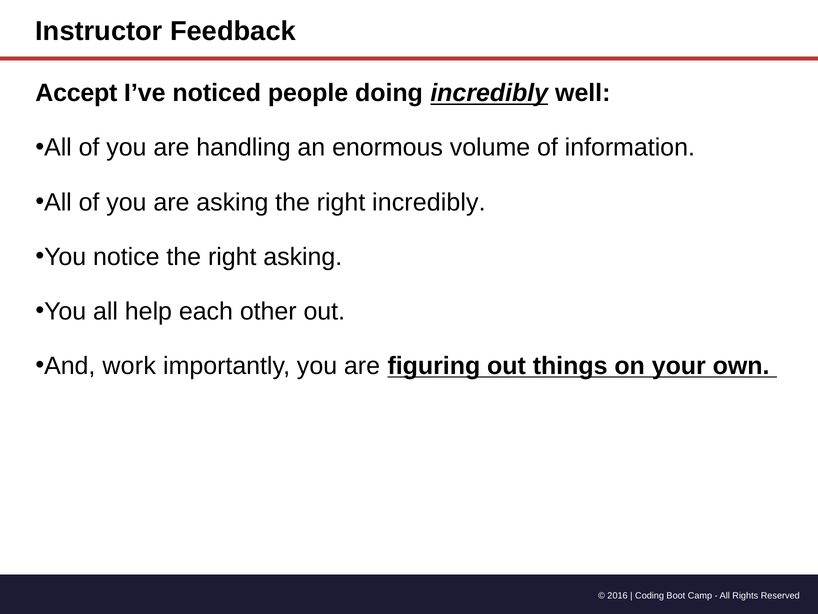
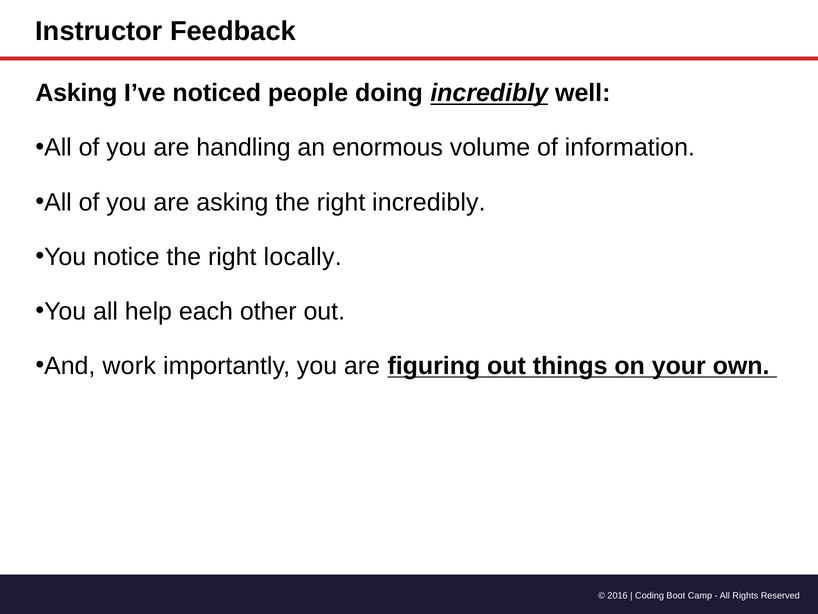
Accept: Accept -> Asking (76, 93)
right asking: asking -> locally (303, 257)
